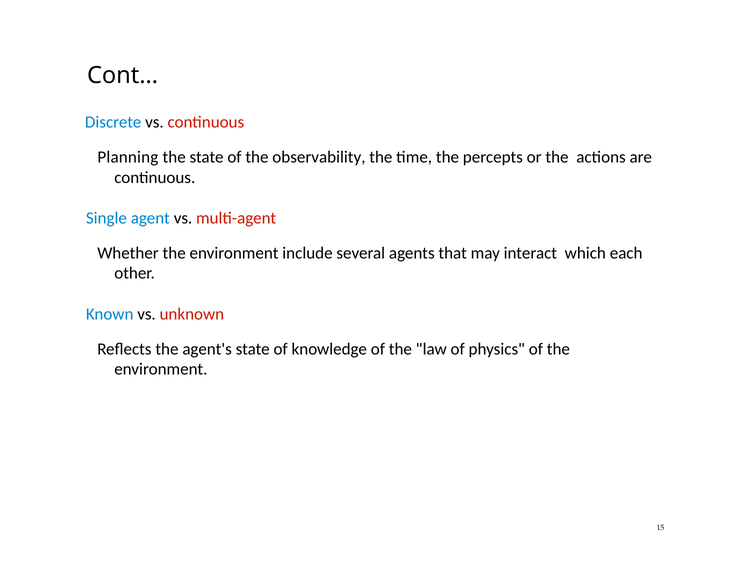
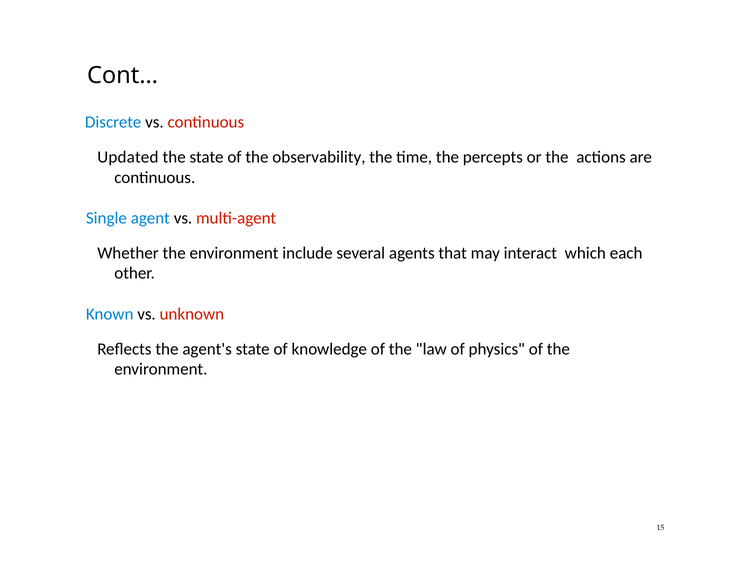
Planning: Planning -> Updated (128, 157)
